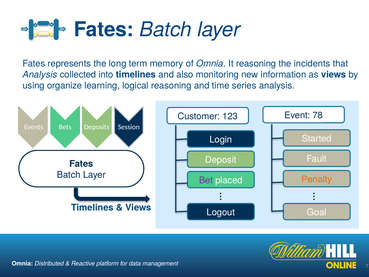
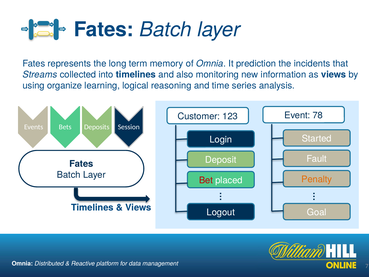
It reasoning: reasoning -> prediction (256, 63)
Analysis: Analysis -> Streams (40, 74)
Bet colour: purple -> red (206, 180)
